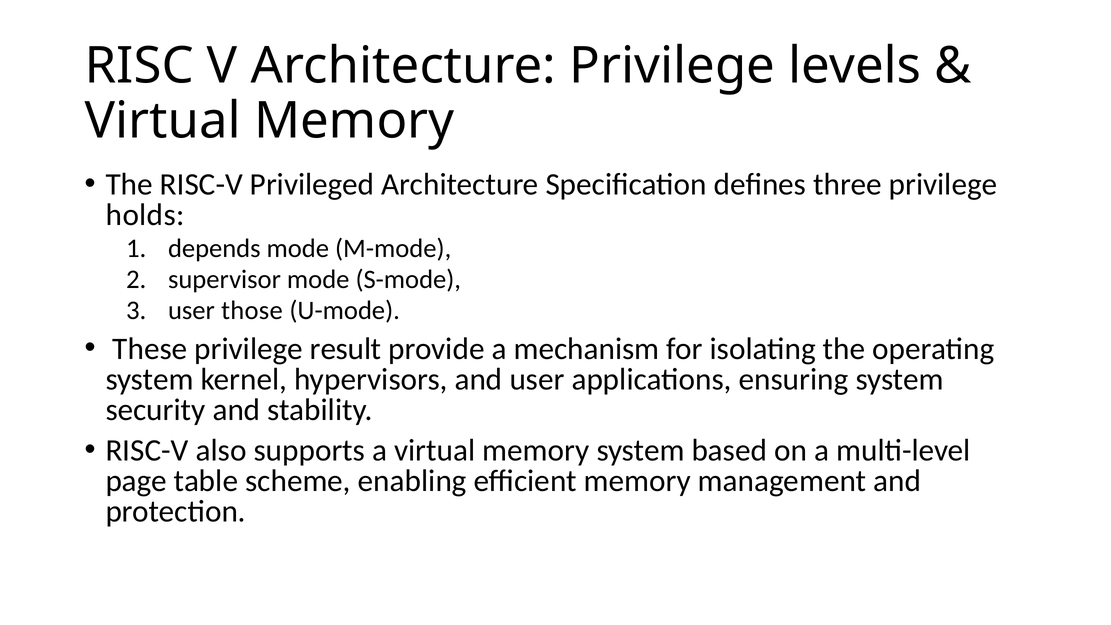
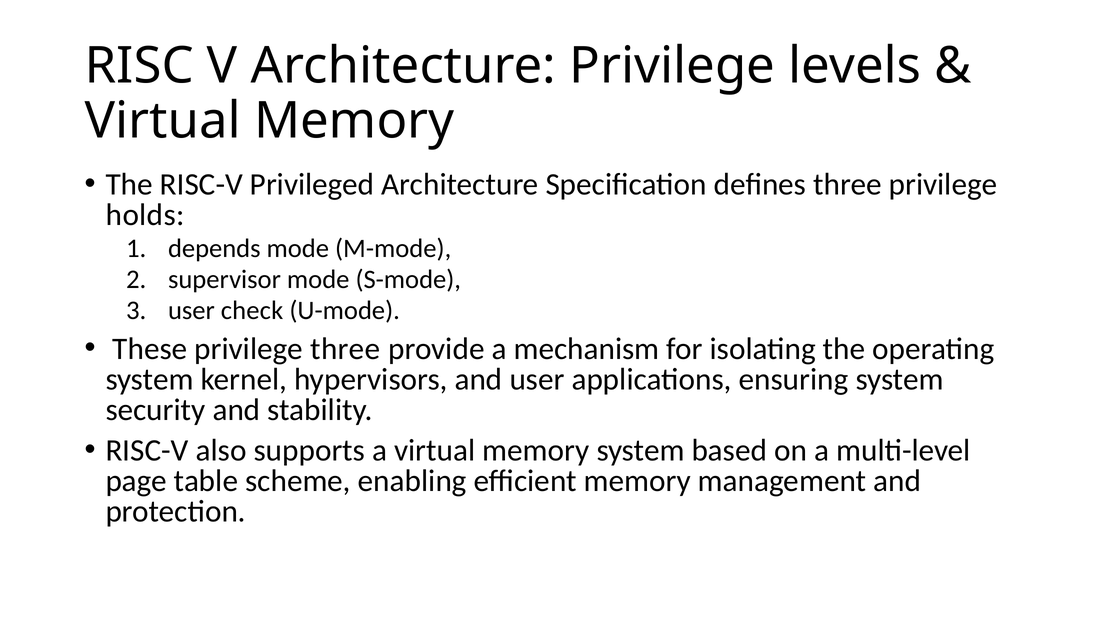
those: those -> check (252, 311)
privilege result: result -> three (345, 349)
